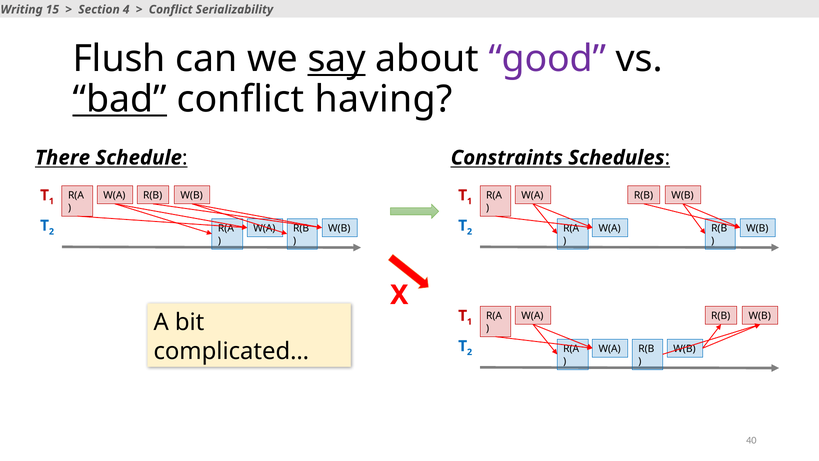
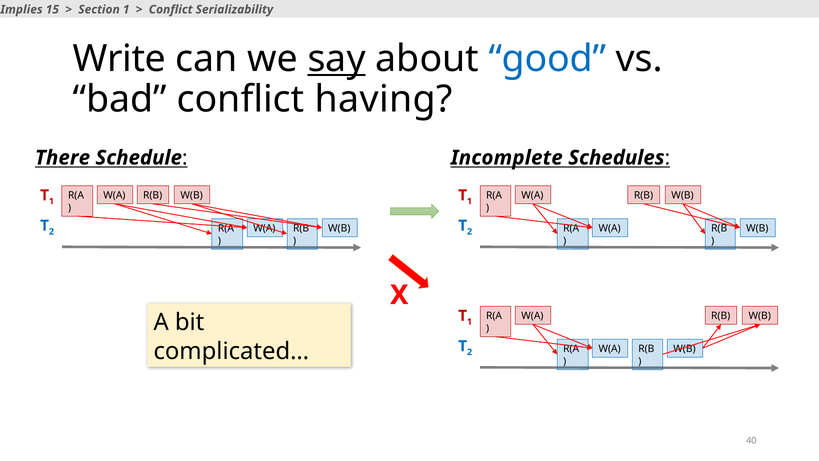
Writing: Writing -> Implies (22, 10)
Section 4: 4 -> 1 (126, 10)
Flush: Flush -> Write (119, 59)
good colour: purple -> blue (548, 59)
bad underline: present -> none (120, 99)
Constraints: Constraints -> Incomplete (507, 158)
